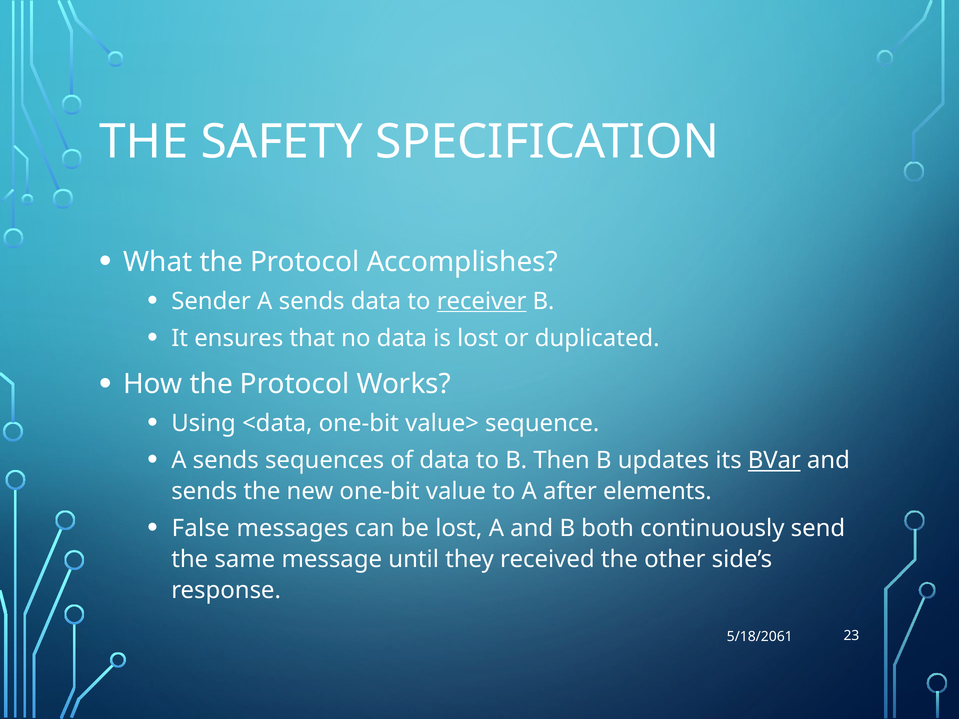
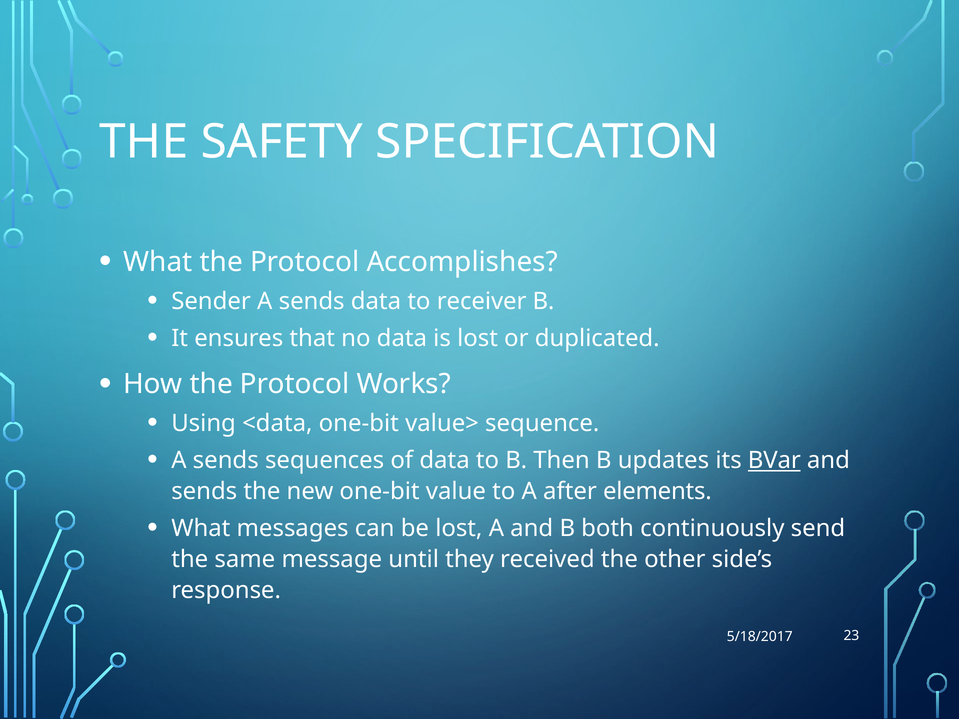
receiver underline: present -> none (482, 301)
False: False -> What (201, 529)
5/18/2061: 5/18/2061 -> 5/18/2017 (760, 637)
